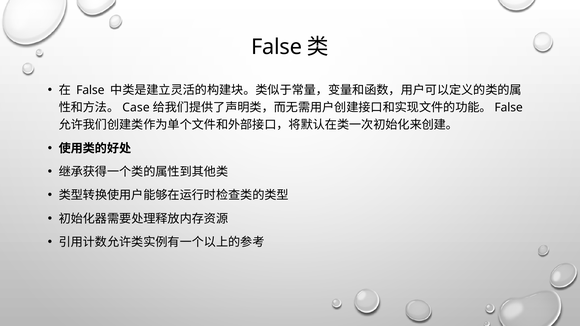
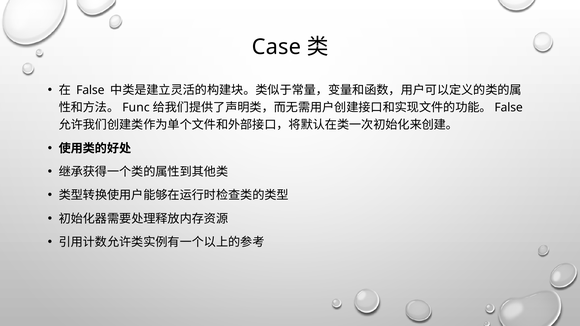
False: False -> Case (276, 47)
Case: Case -> Func (136, 108)
